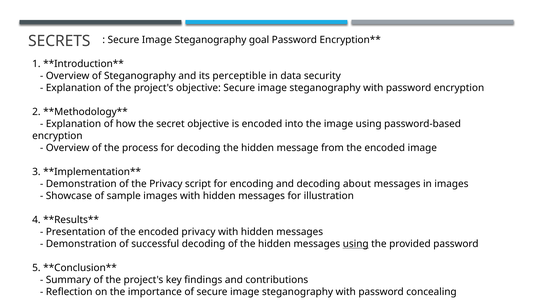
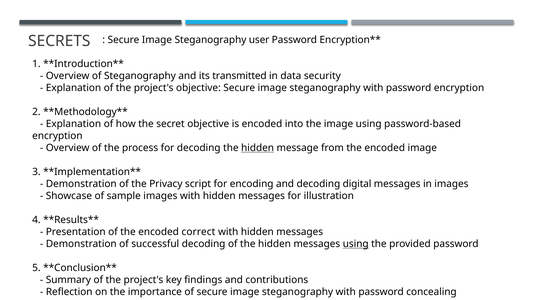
goal: goal -> user (259, 40)
perceptible: perceptible -> transmitted (240, 76)
hidden underline: none -> present (258, 148)
about: about -> digital (357, 184)
encoded privacy: privacy -> correct (198, 232)
